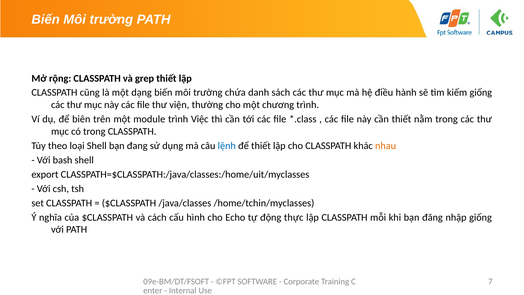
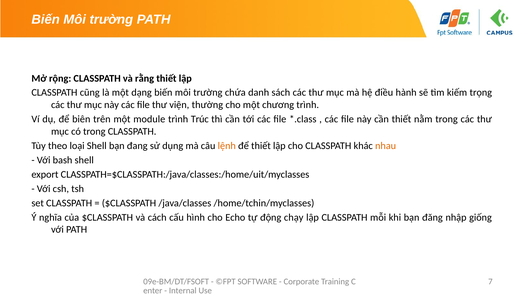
grep: grep -> rằng (145, 78)
kiếm giống: giống -> trọng (481, 93)
Việc: Việc -> Trúc (200, 119)
lệnh colour: blue -> orange (227, 146)
thực: thực -> chạy (294, 217)
